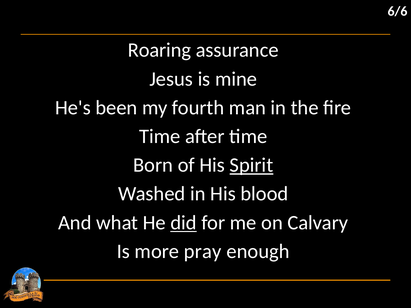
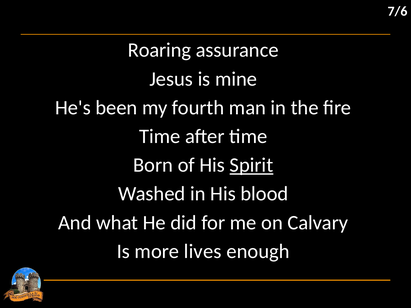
6/6: 6/6 -> 7/6 (397, 11)
did underline: present -> none (184, 223)
pray: pray -> lives (203, 252)
